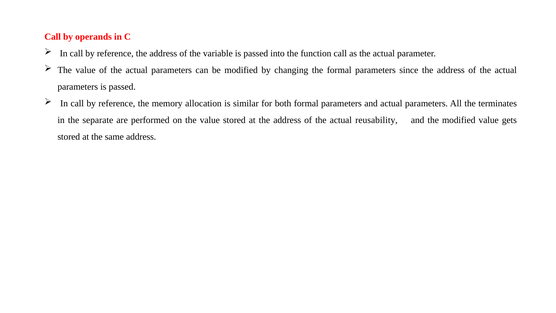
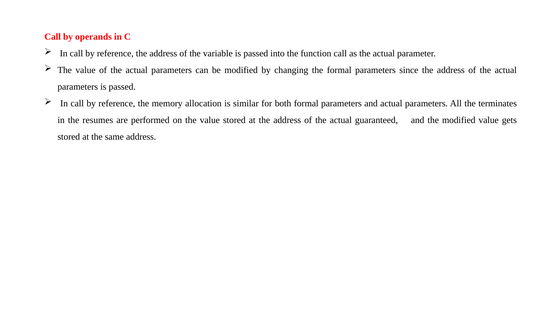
separate: separate -> resumes (98, 120)
reusability: reusability -> guaranteed (376, 120)
